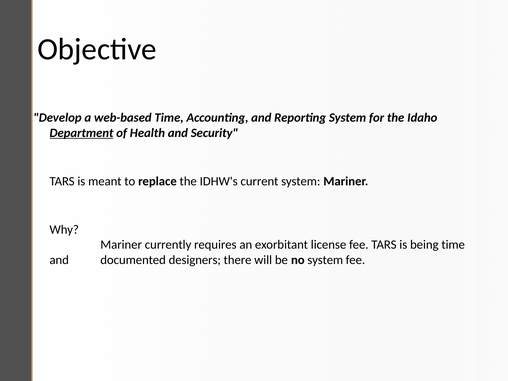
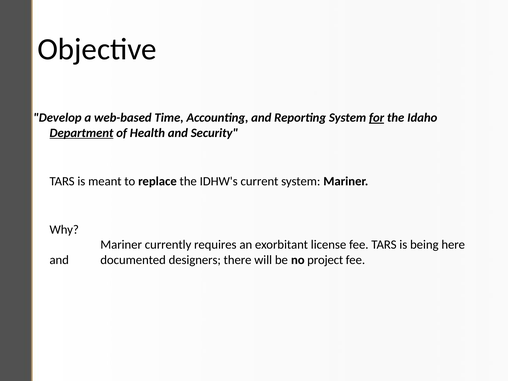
for underline: none -> present (377, 118)
being time: time -> here (453, 245)
no system: system -> project (325, 260)
